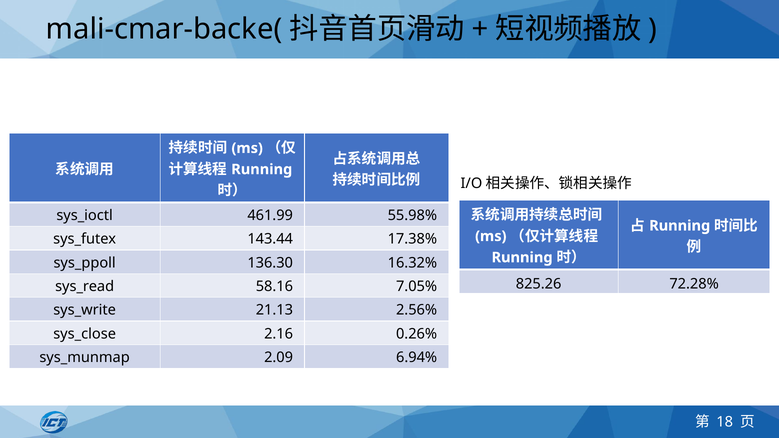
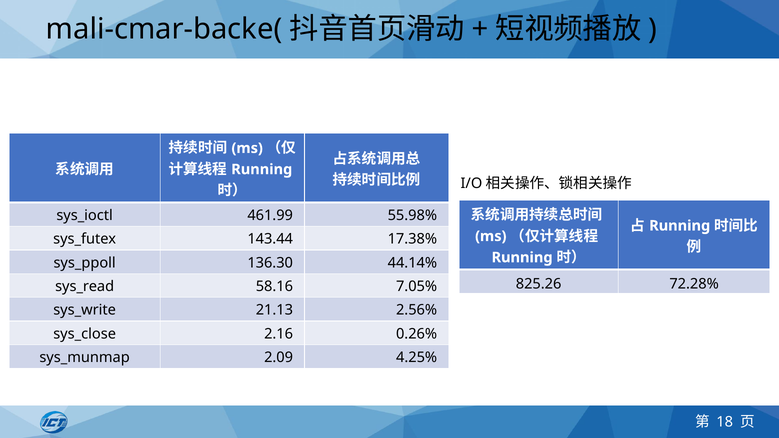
16.32%: 16.32% -> 44.14% (412, 263)
6.94%: 6.94% -> 4.25% (417, 358)
